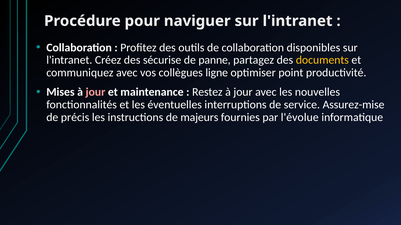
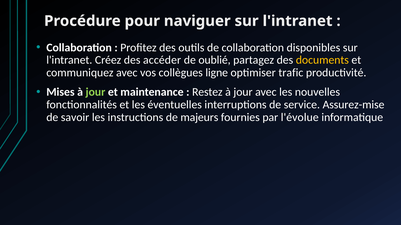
sécurise: sécurise -> accéder (162, 60)
panne: panne -> oublié (215, 60)
point: point -> trafic (291, 73)
jour colour: pink -> light green (95, 92)
précis: précis -> savoir (75, 117)
